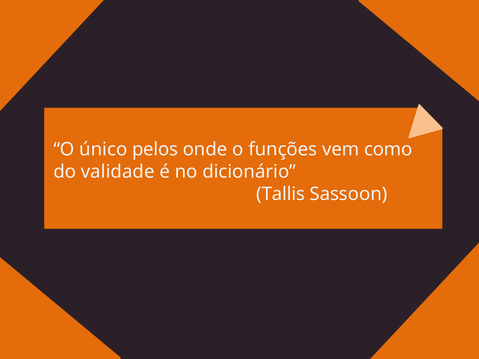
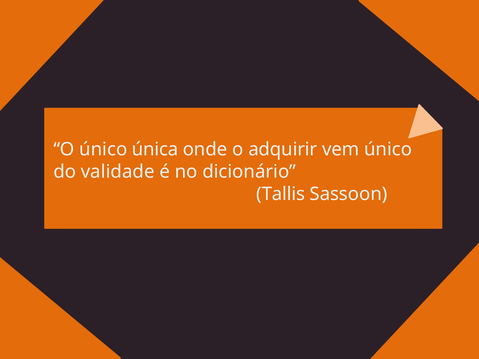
pelos: pelos -> única (155, 150)
funções: funções -> adquirir (283, 150)
vem como: como -> único (388, 150)
